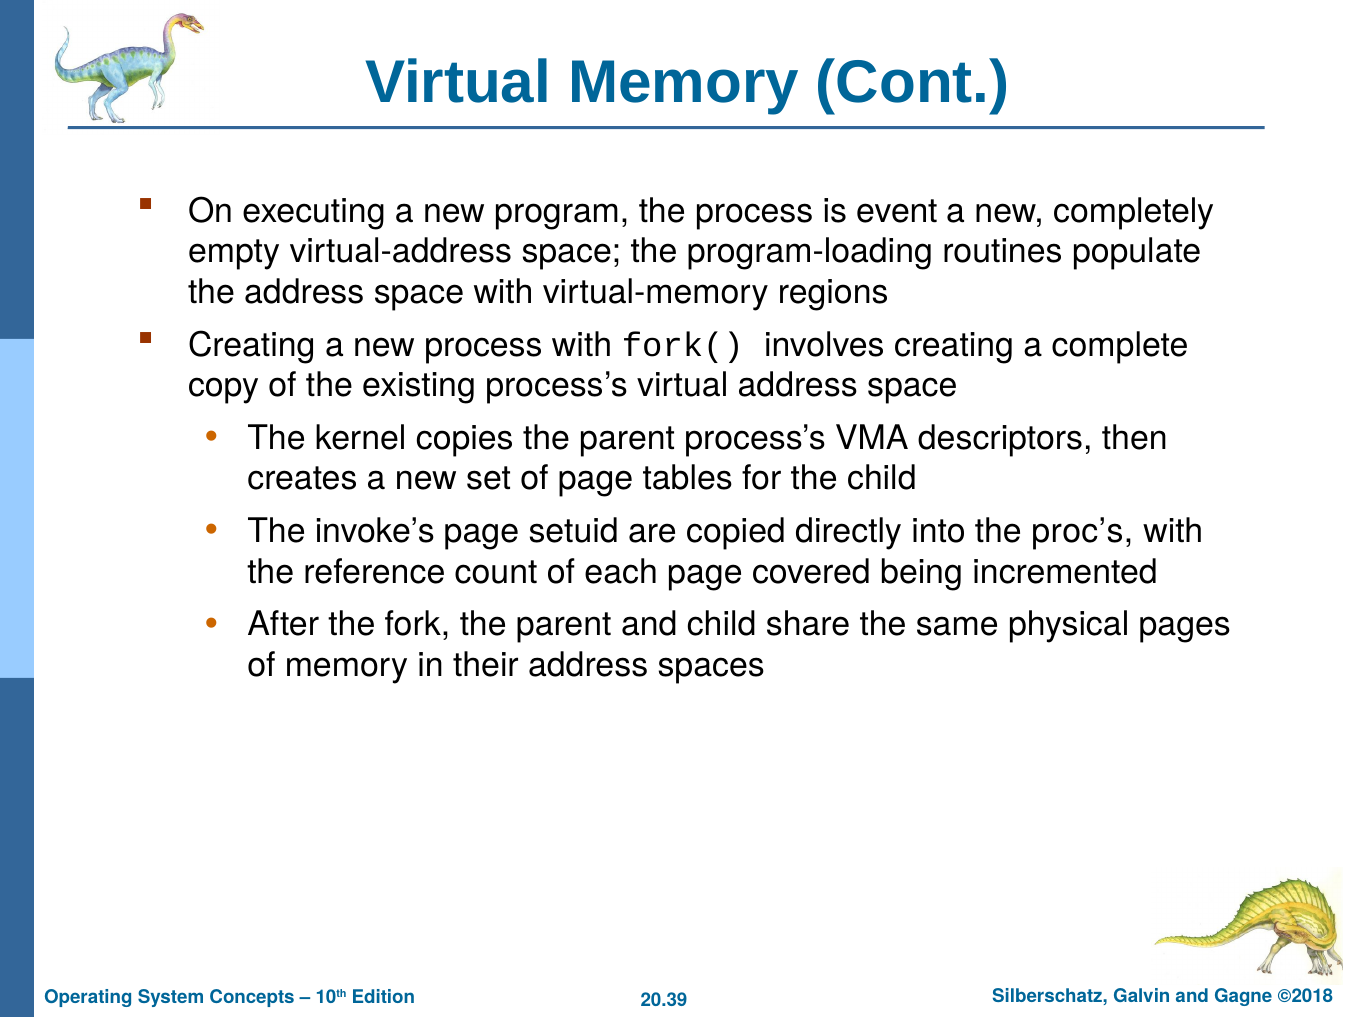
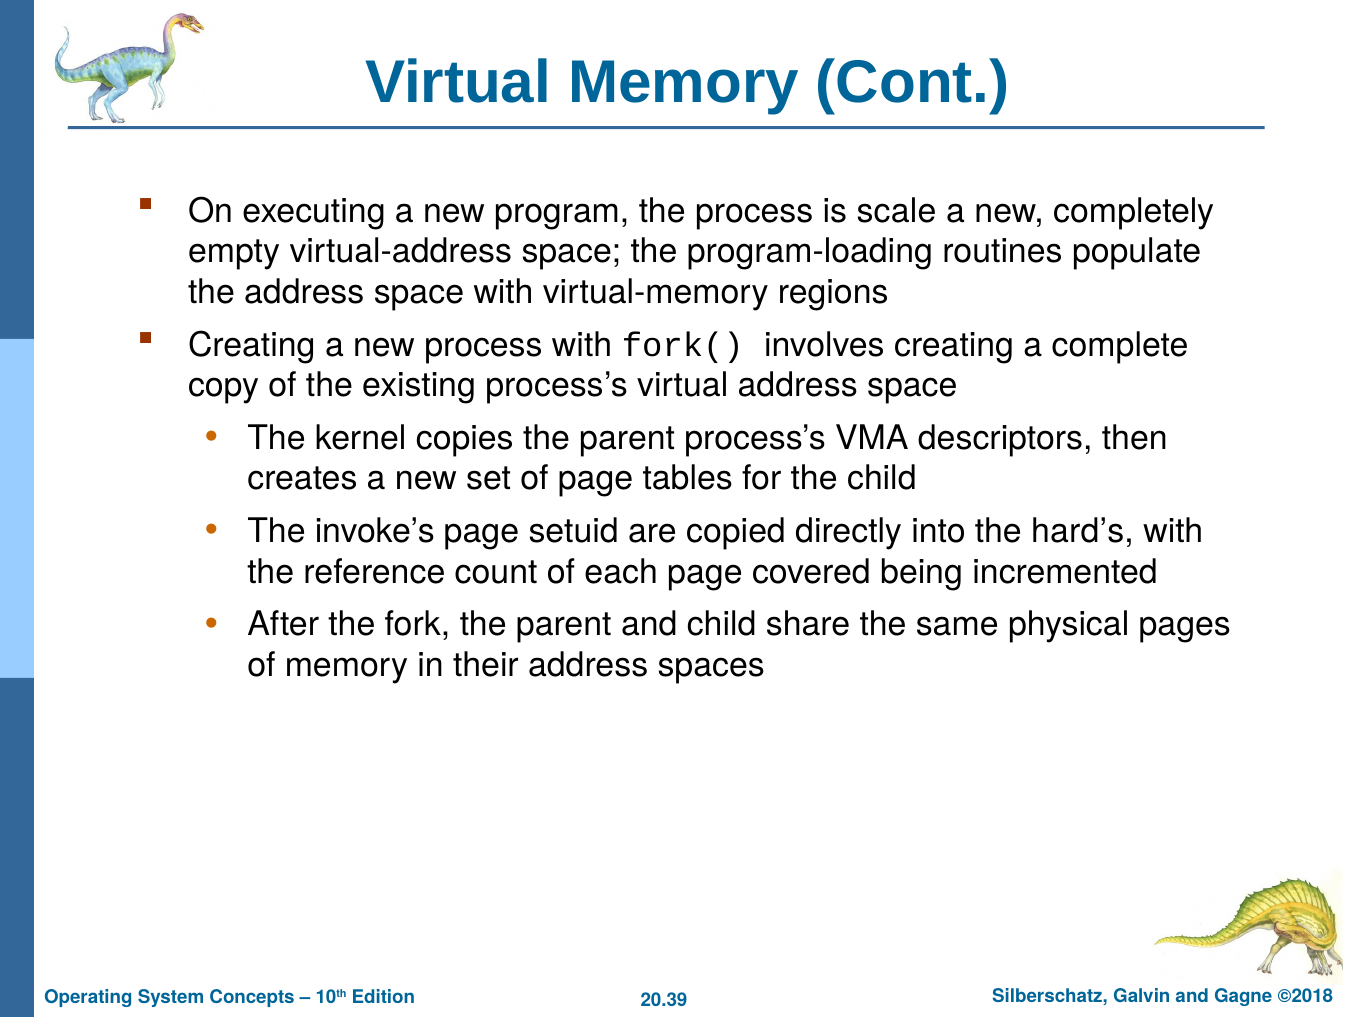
event: event -> scale (897, 211)
proc’s: proc’s -> hard’s (1082, 531)
